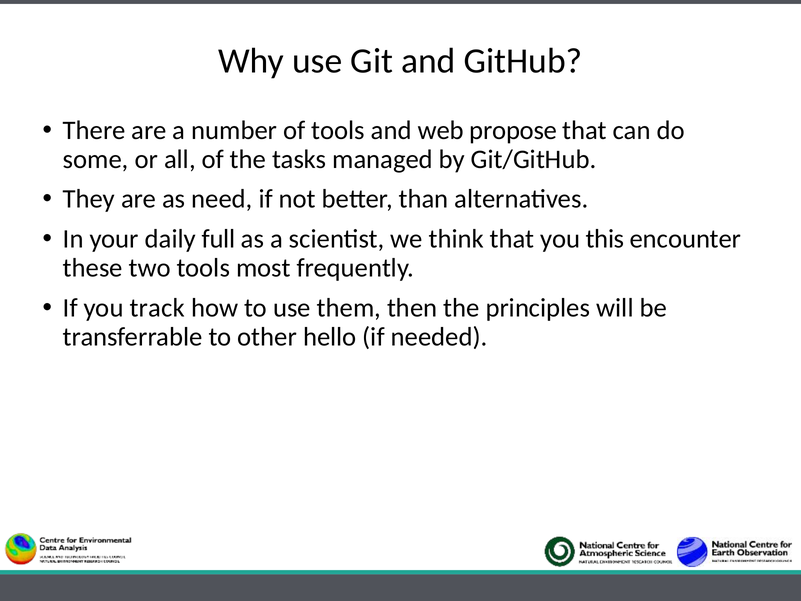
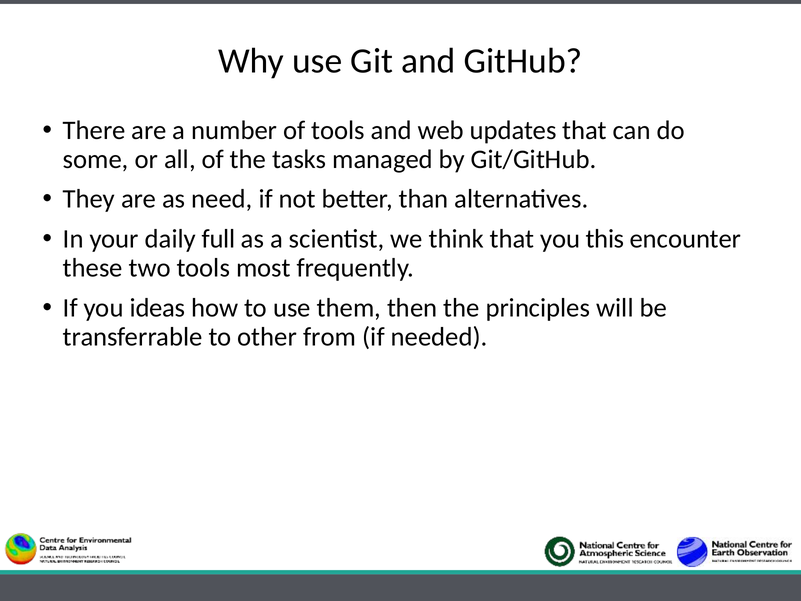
propose: propose -> updates (513, 130)
track: track -> ideas (157, 308)
hello: hello -> from (330, 337)
